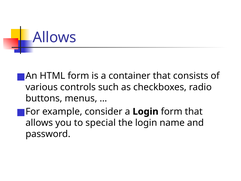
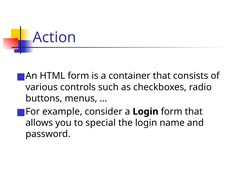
Allows: Allows -> Action (54, 37)
